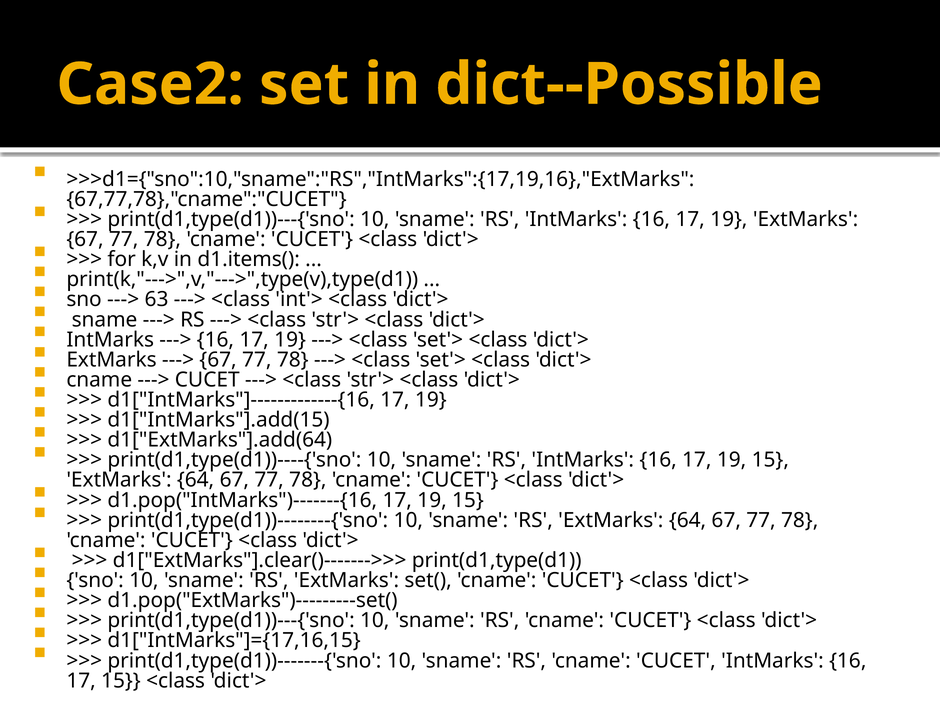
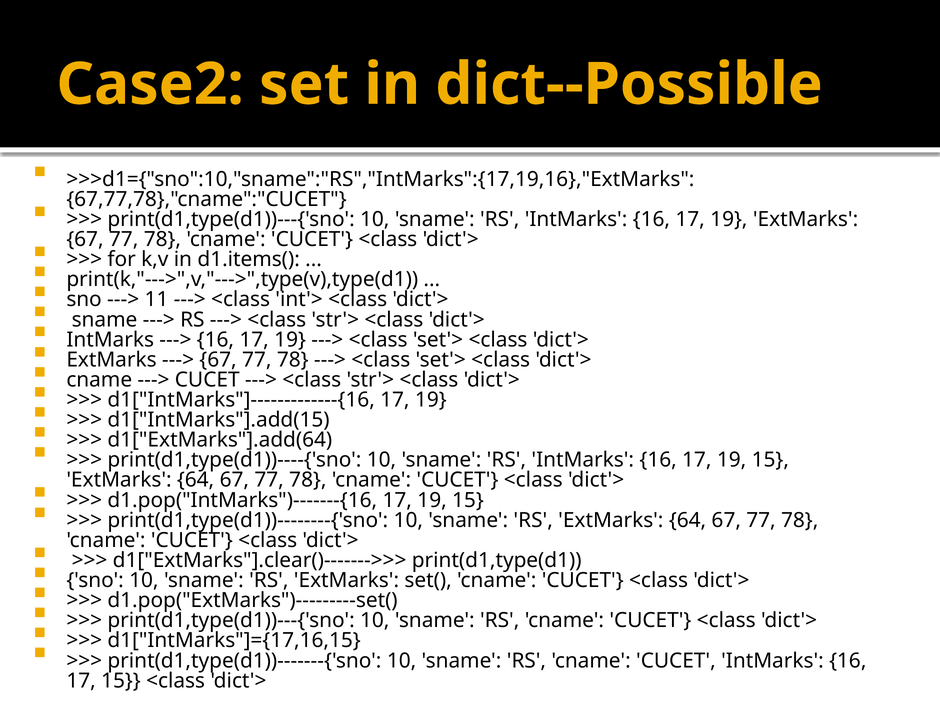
63: 63 -> 11 (157, 300)
